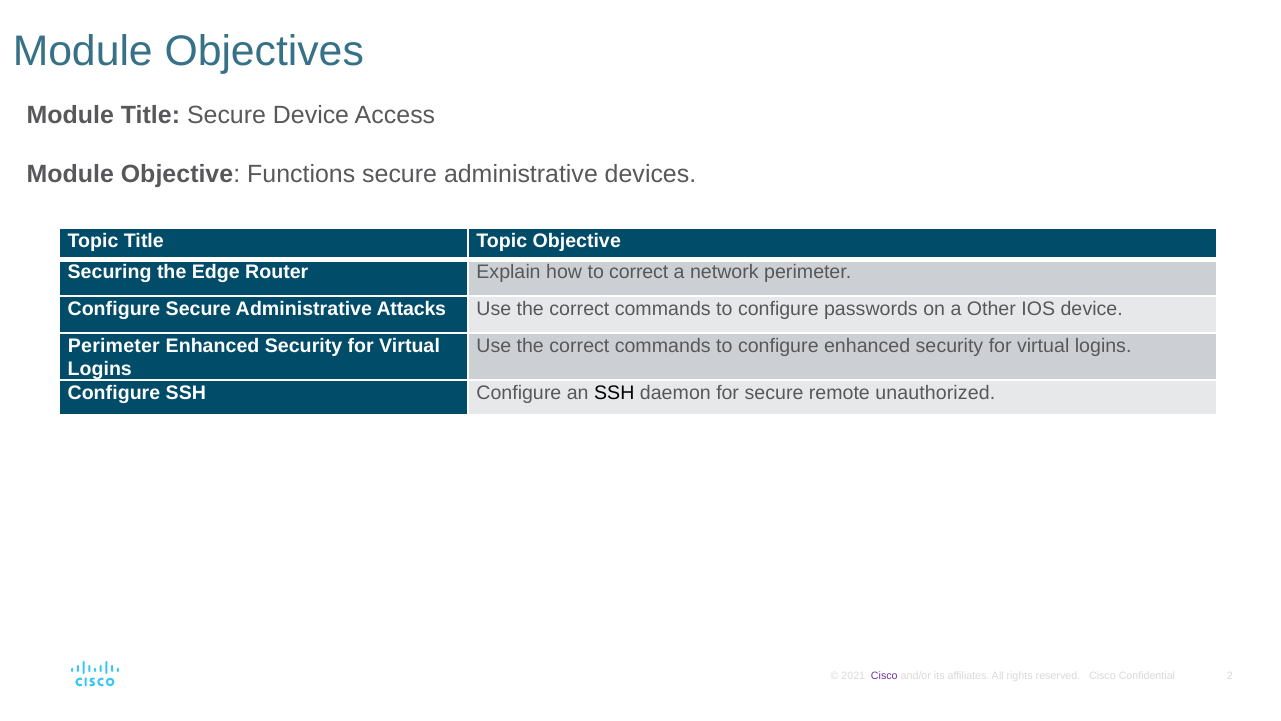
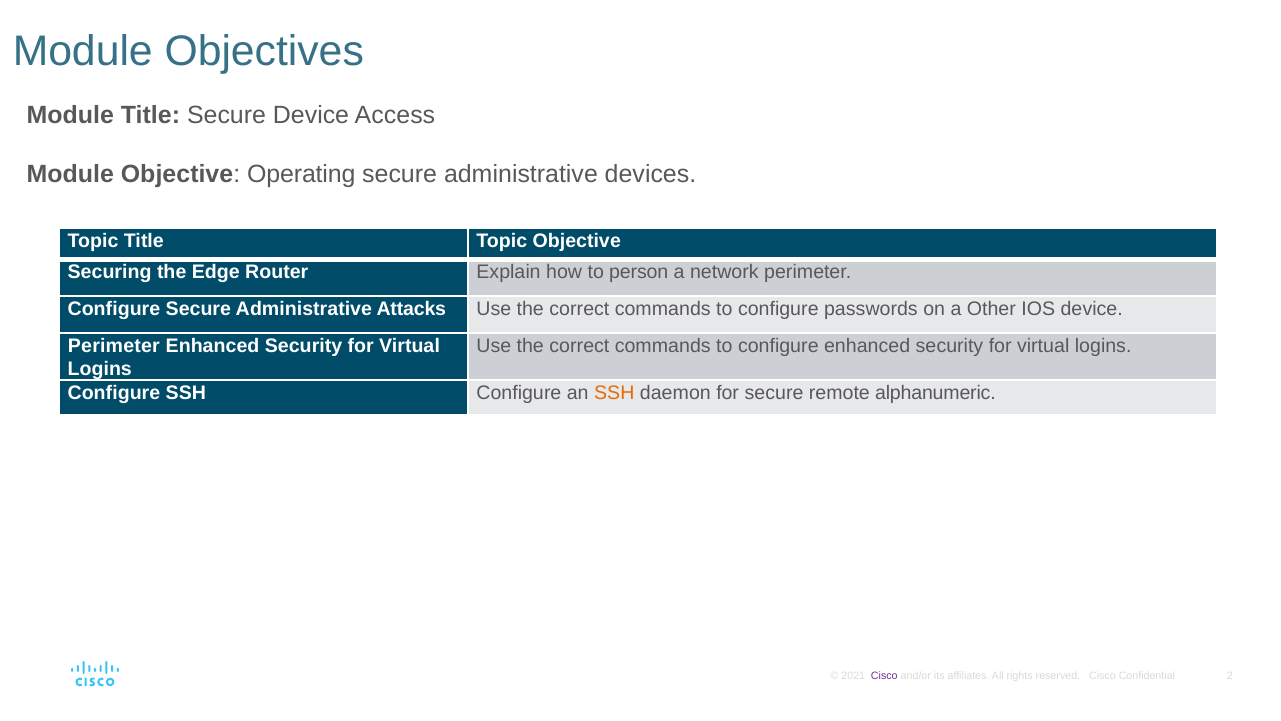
Functions: Functions -> Operating (301, 175)
to correct: correct -> person (639, 272)
SSH colour: black -> orange (614, 392)
unauthorized: unauthorized -> alphanumeric (935, 392)
